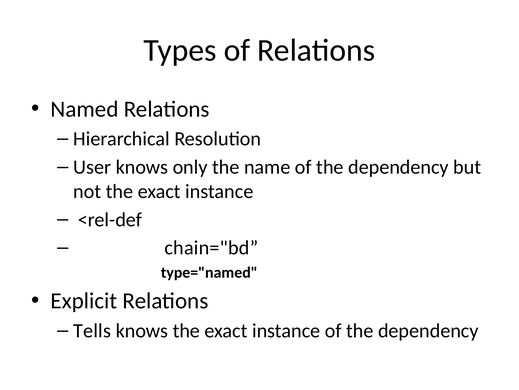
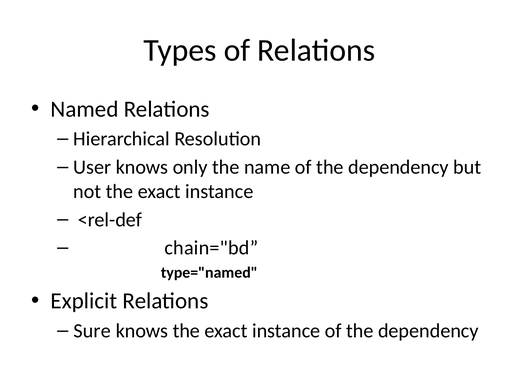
Tells: Tells -> Sure (92, 330)
